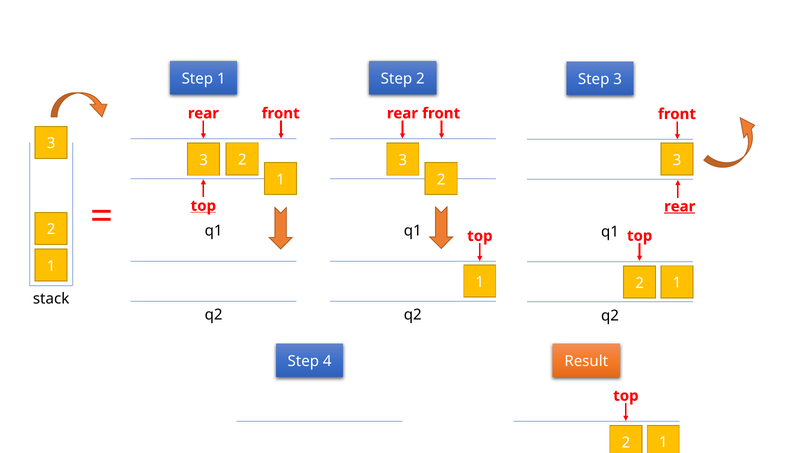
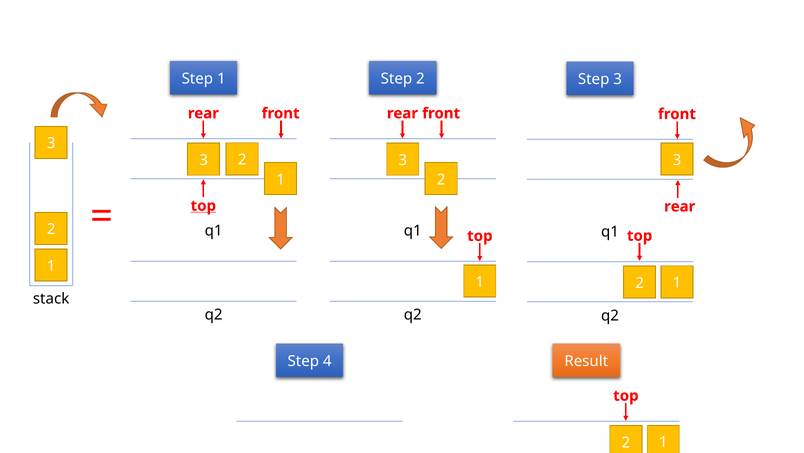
rear underline: present -> none (680, 206)
